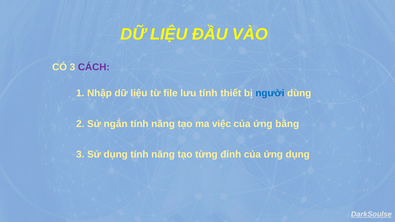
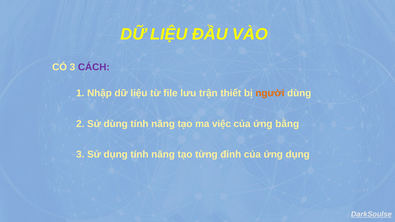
lưu tính: tính -> trận (208, 93)
người colour: blue -> orange (270, 93)
Sử ngắn: ngắn -> dùng (116, 124)
